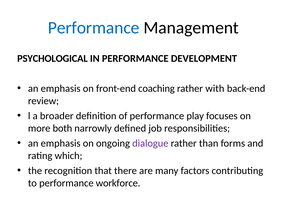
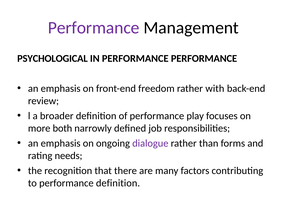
Performance colour: blue -> purple (94, 28)
PERFORMANCE DEVELOPMENT: DEVELOPMENT -> PERFORMANCE (204, 59)
coaching: coaching -> freedom (156, 89)
which: which -> needs (69, 156)
performance workforce: workforce -> definition (118, 183)
